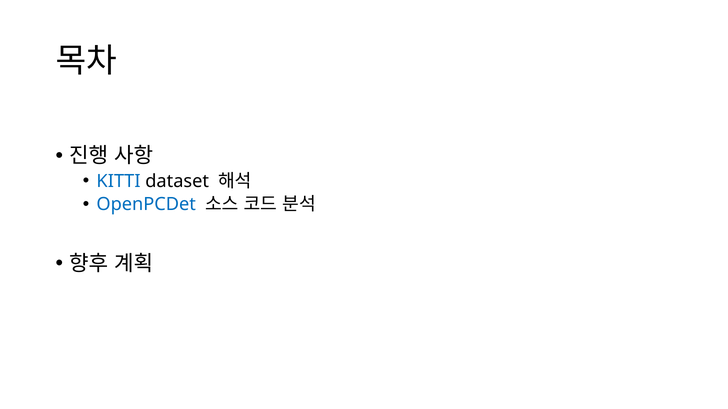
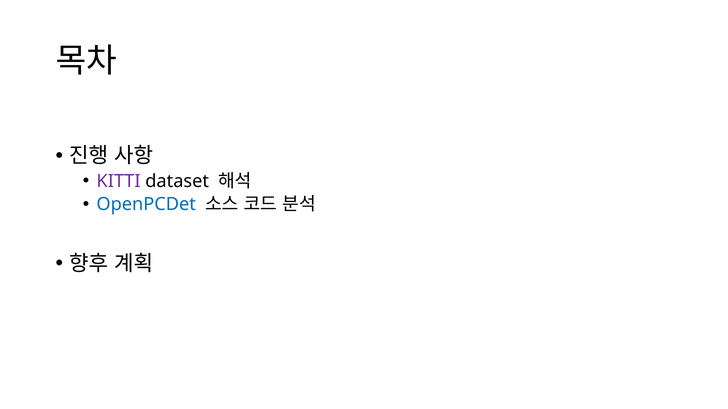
KITTI colour: blue -> purple (119, 181)
